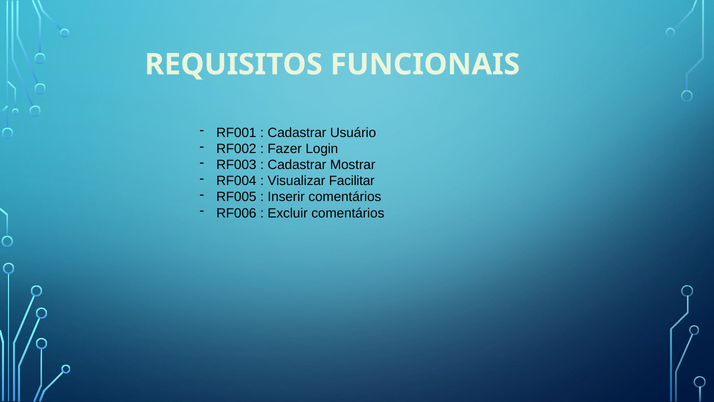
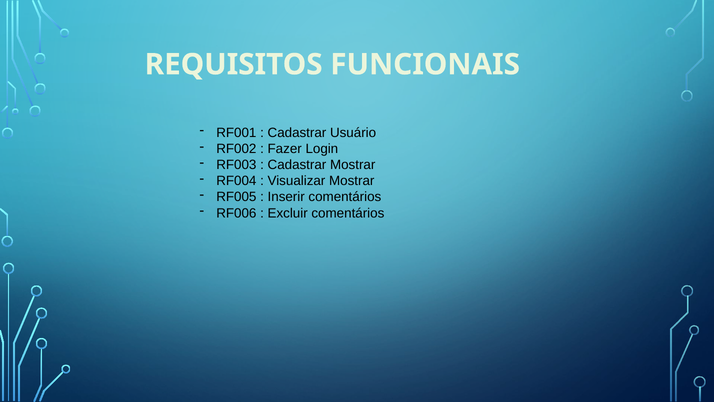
Visualizar Facilitar: Facilitar -> Mostrar (352, 181)
